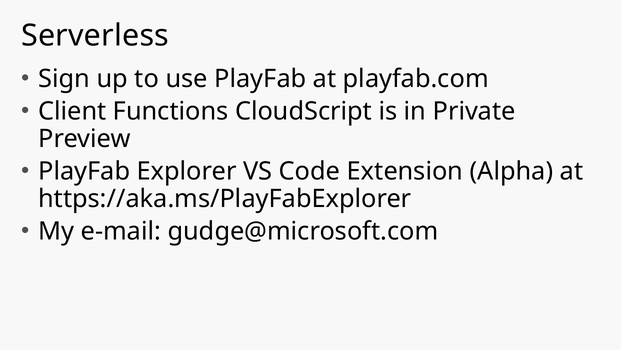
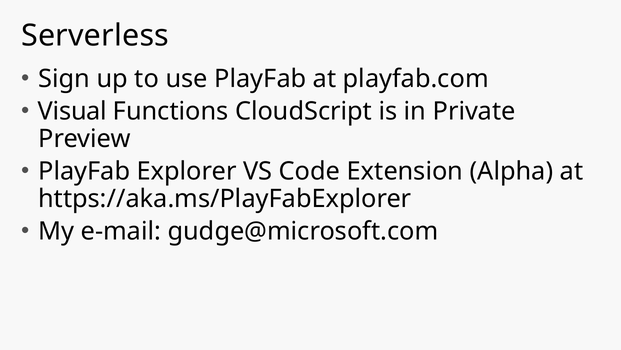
Client: Client -> Visual (72, 111)
